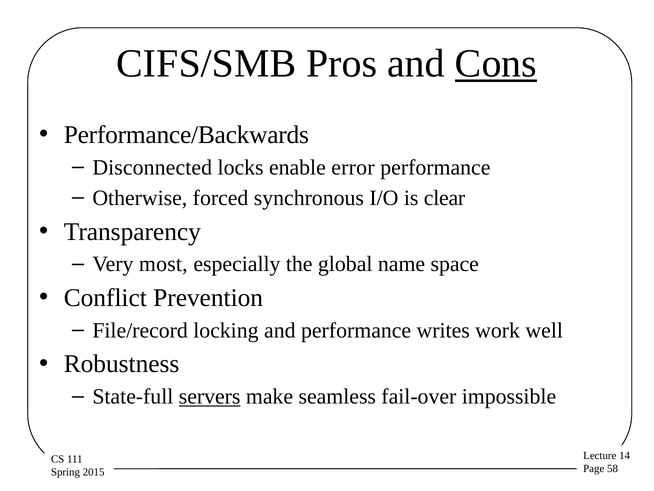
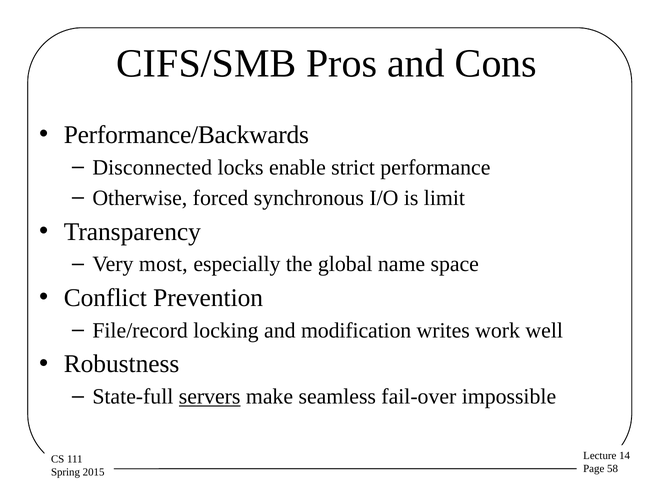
Cons underline: present -> none (496, 63)
error: error -> strict (353, 167)
clear: clear -> limit (444, 198)
and performance: performance -> modification (356, 330)
